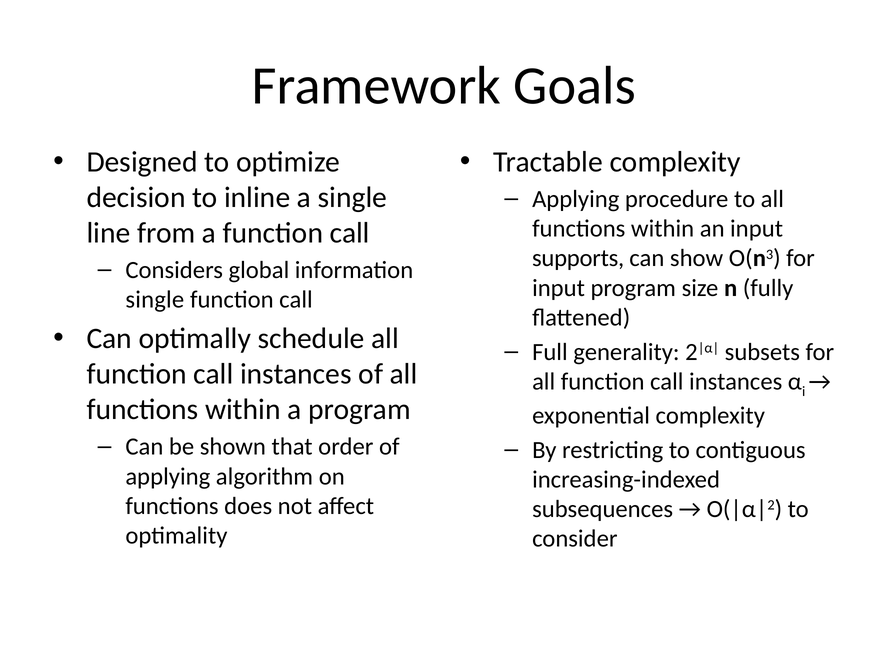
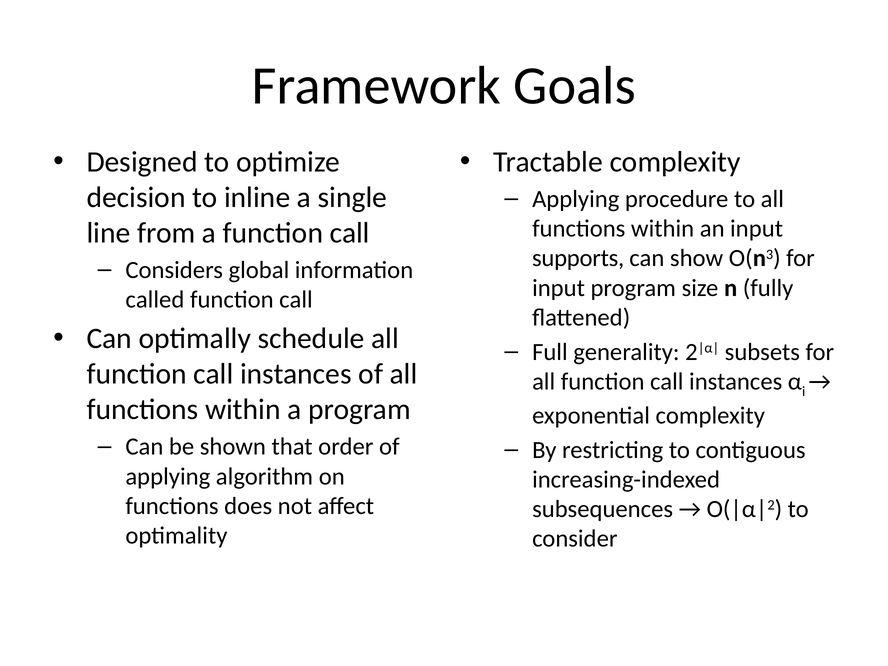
single: single -> called (155, 300)
